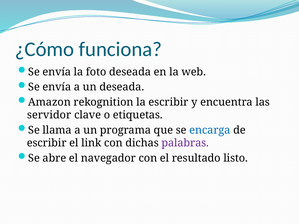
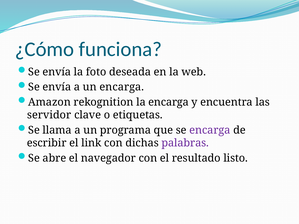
un deseada: deseada -> encarga (122, 87)
la escribir: escribir -> encarga (169, 102)
encarga colour: blue -> purple (210, 130)
